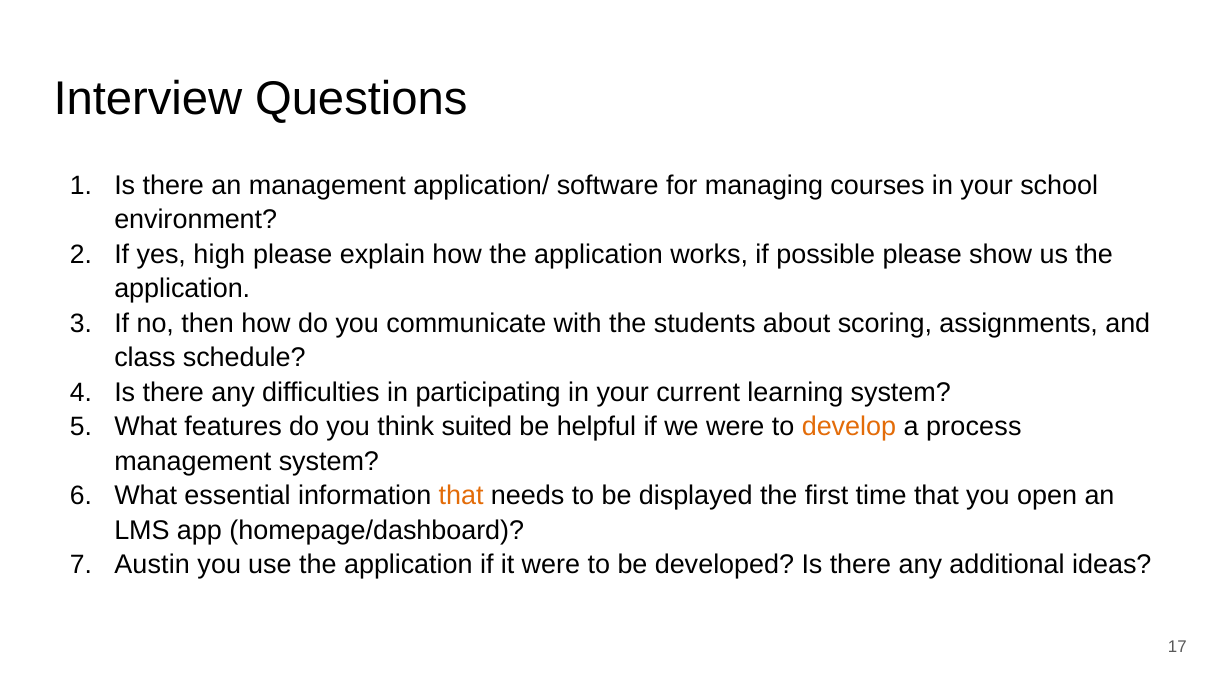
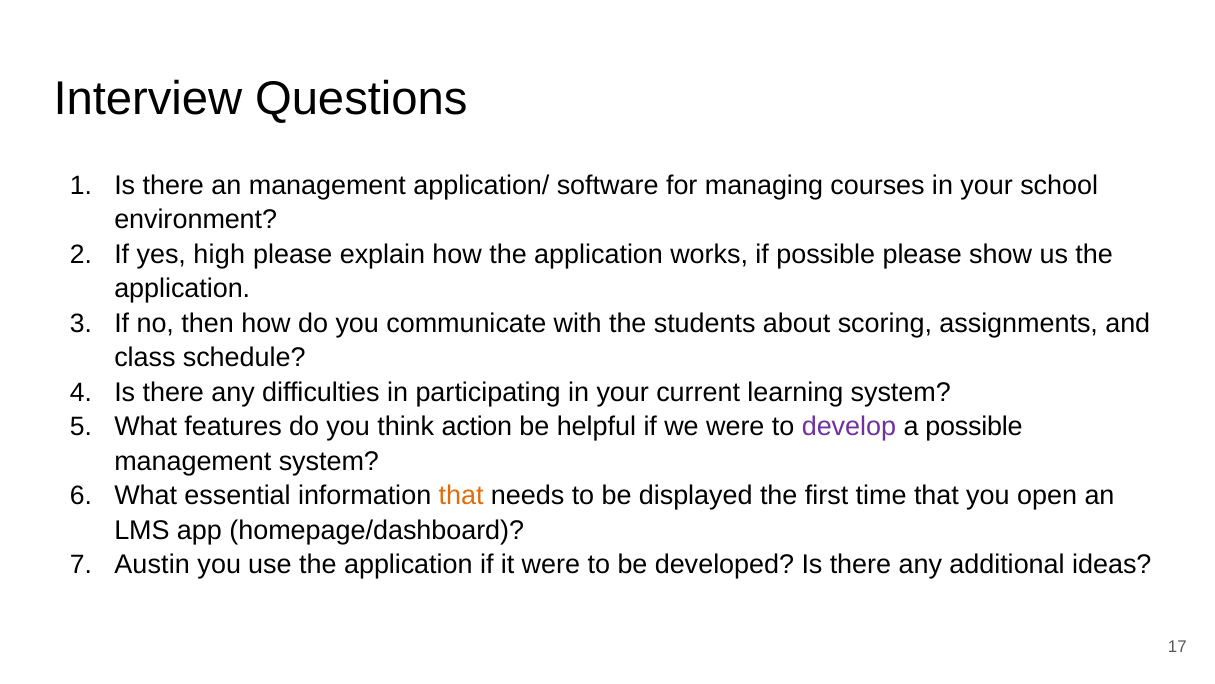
suited: suited -> action (477, 427)
develop colour: orange -> purple (849, 427)
a process: process -> possible (974, 427)
